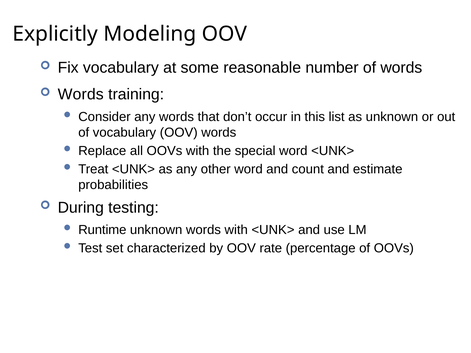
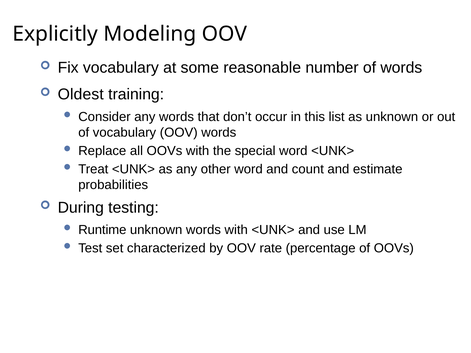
Words: Words -> Oldest (81, 95)
